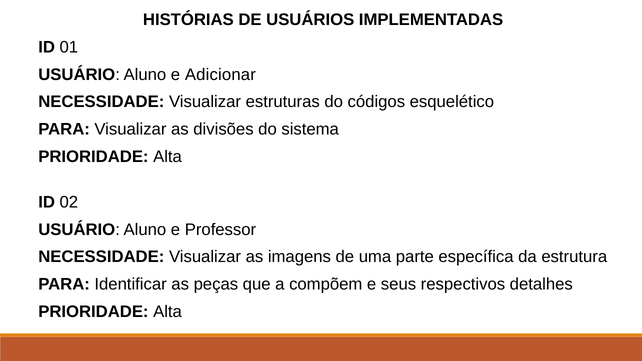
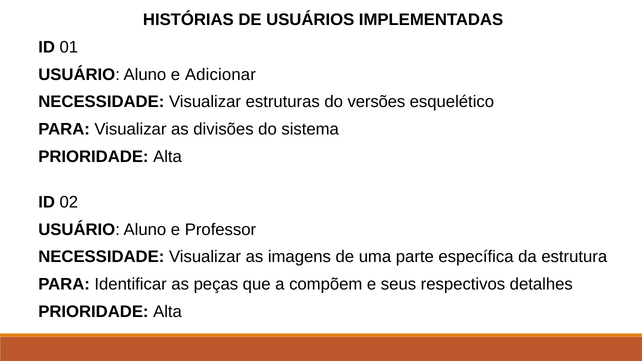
códigos: códigos -> versões (376, 102)
